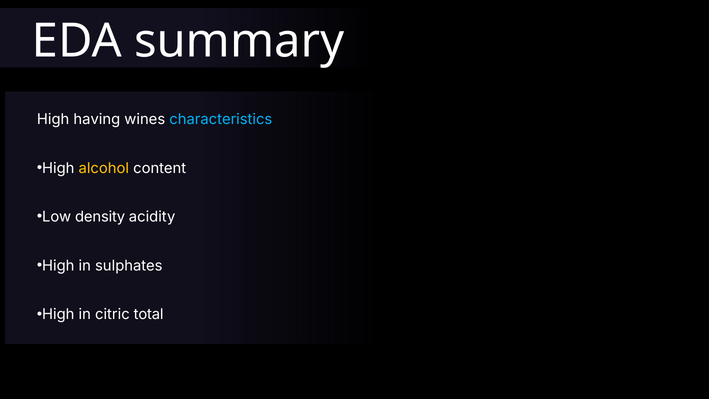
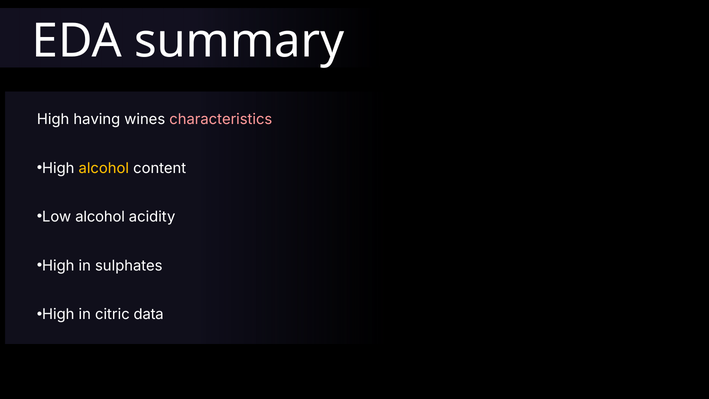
characteristics colour: light blue -> pink (221, 119)
Low density: density -> alcohol (100, 217)
total: total -> data (149, 314)
